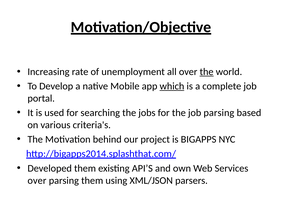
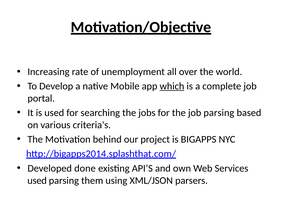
the underline: present -> none (207, 72)
Developed them: them -> done (85, 169)
over: over -> used (37, 181)
